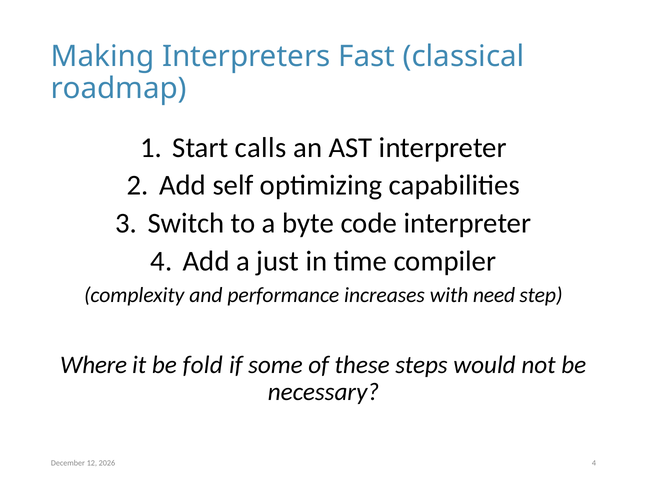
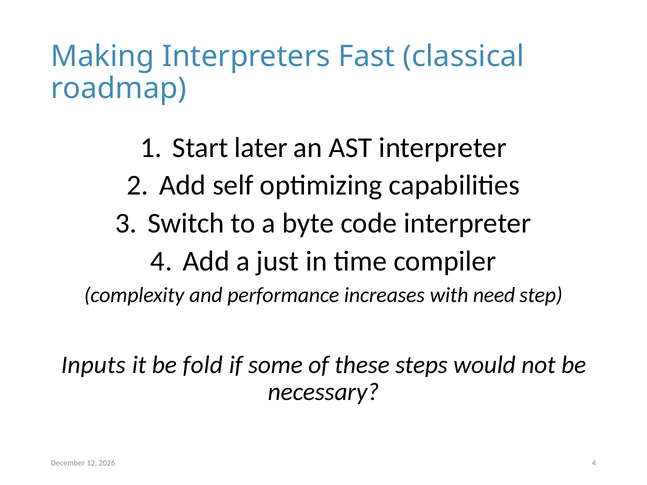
calls: calls -> later (261, 148)
Where: Where -> Inputs (93, 365)
